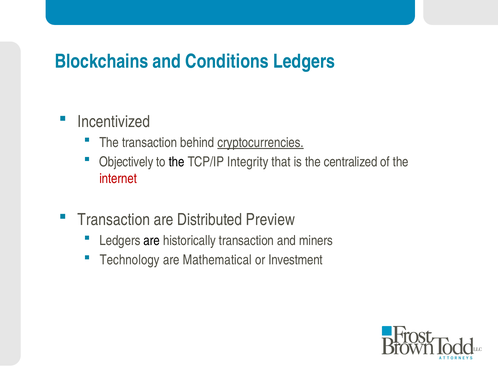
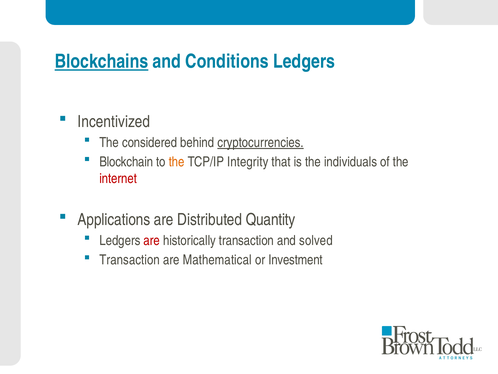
Blockchains underline: none -> present (101, 62)
The transaction: transaction -> considered (150, 142)
Objectively: Objectively -> Blockchain (126, 162)
the colour: black -> orange (177, 162)
centralized: centralized -> individuals (351, 162)
Transaction: Transaction -> Applications (114, 219)
Preview: Preview -> Quantity (271, 219)
are colour: black -> red (152, 240)
miners: miners -> solved (316, 240)
Technology: Technology -> Transaction (130, 260)
